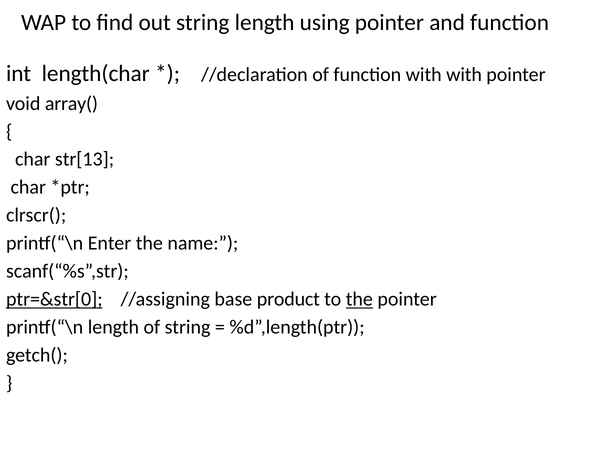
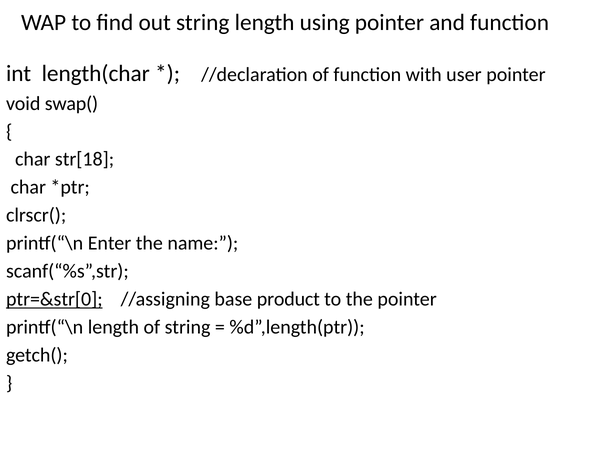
with with: with -> user (464, 75)
array(: array( -> swap( (71, 103)
str[13: str[13 -> str[18 (85, 159)
the underline: present -> none (359, 299)
